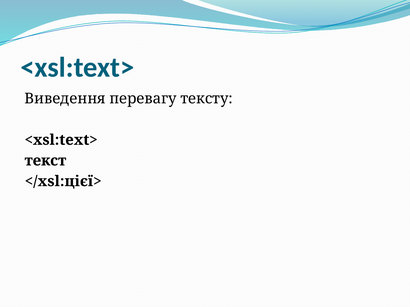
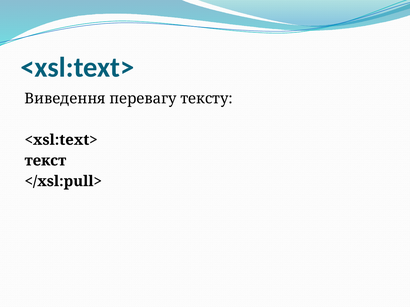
</xsl:цієї>: </xsl:цієї> -> </xsl:pull> (63, 182)
